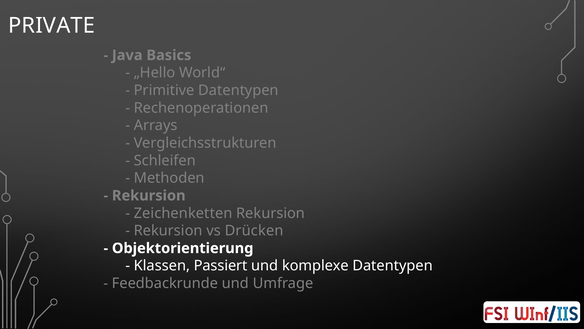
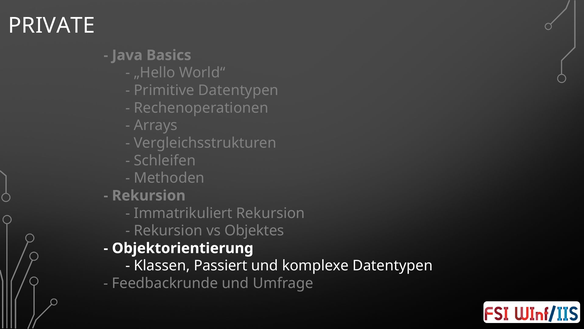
Zeichenketten: Zeichenketten -> Immatrikuliert (183, 213)
Drücken: Drücken -> Objektes (254, 230)
